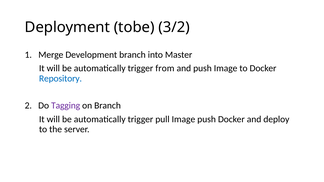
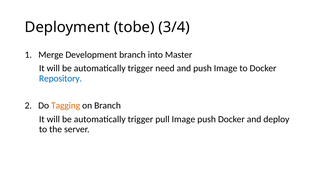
3/2: 3/2 -> 3/4 (174, 27)
from: from -> need (165, 68)
Tagging colour: purple -> orange (66, 106)
